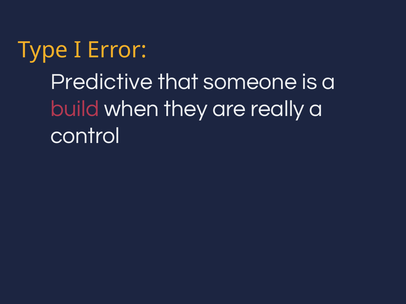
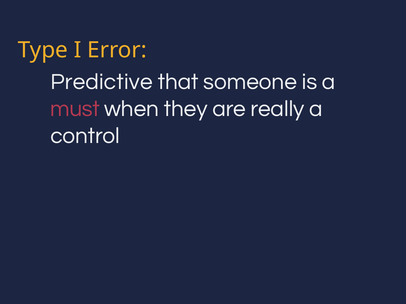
build: build -> must (75, 109)
